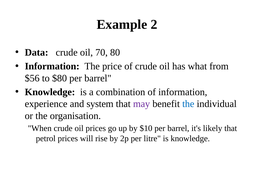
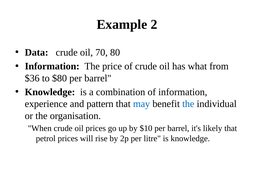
$56: $56 -> $36 (32, 78)
system: system -> pattern (100, 104)
may colour: purple -> blue (142, 104)
